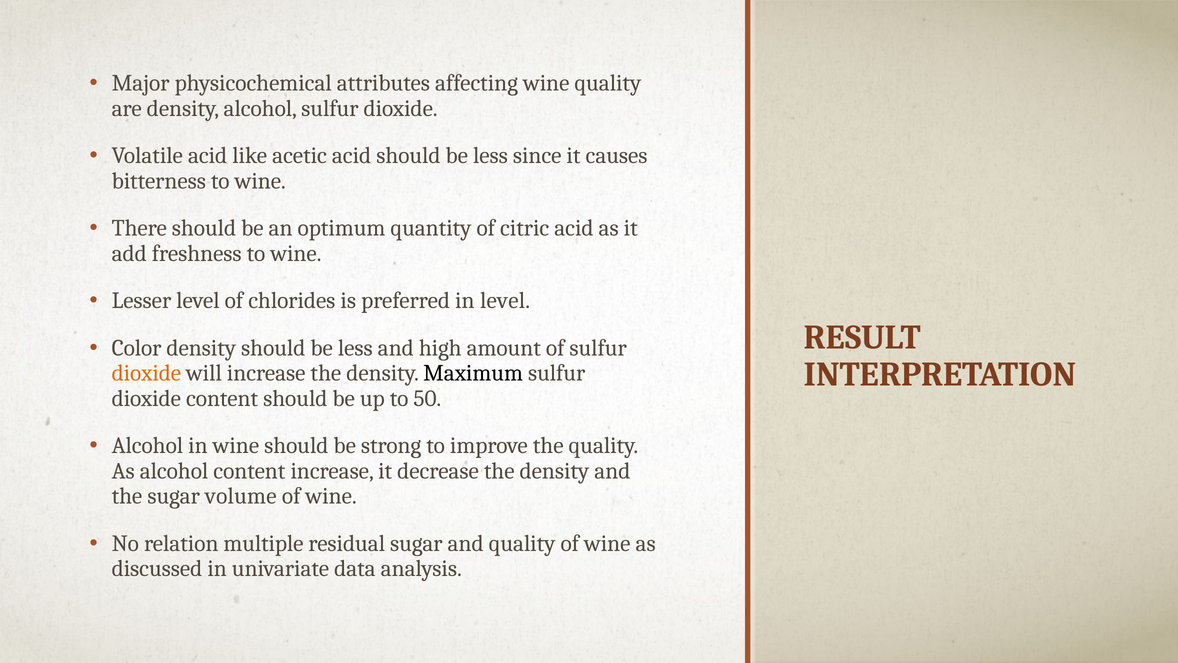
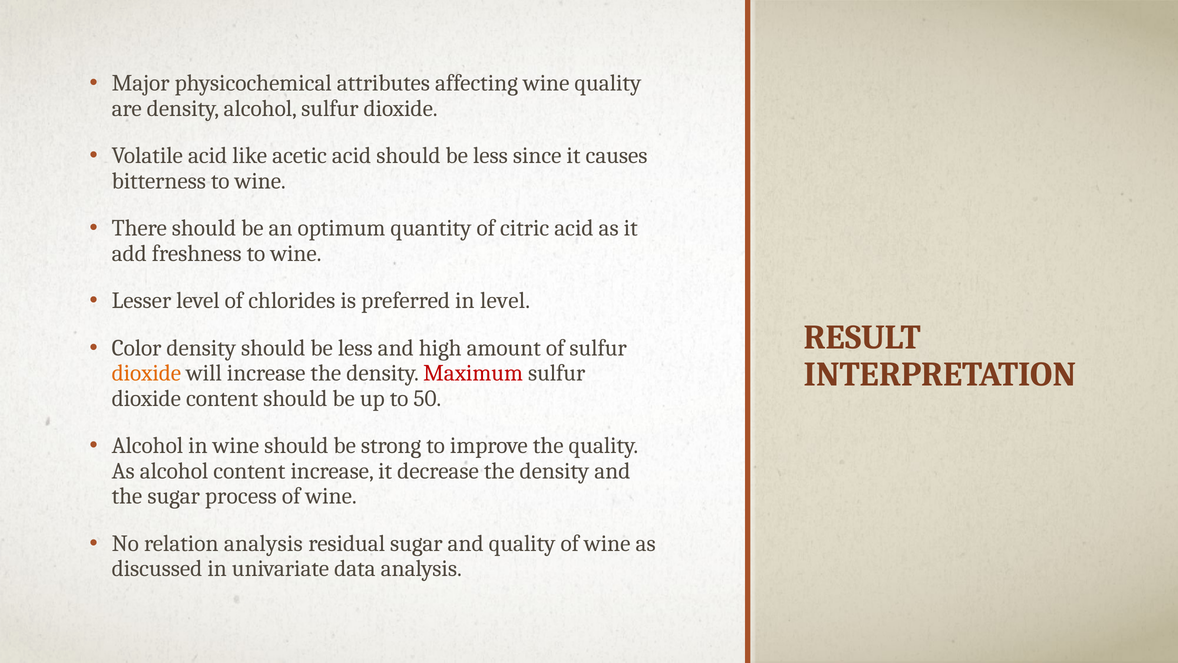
Maximum colour: black -> red (473, 373)
volume: volume -> process (241, 496)
relation multiple: multiple -> analysis (263, 543)
